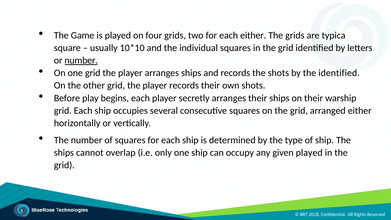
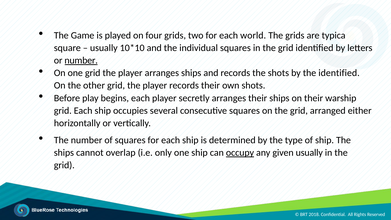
each either: either -> world (253, 35)
occupy underline: none -> present (240, 153)
given played: played -> usually (309, 153)
